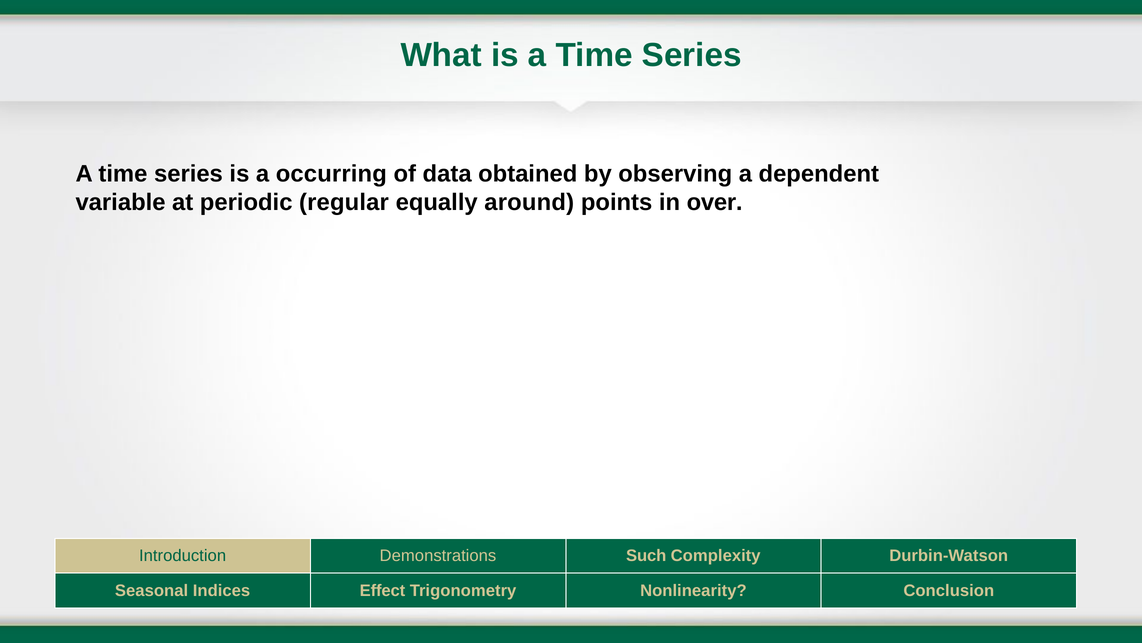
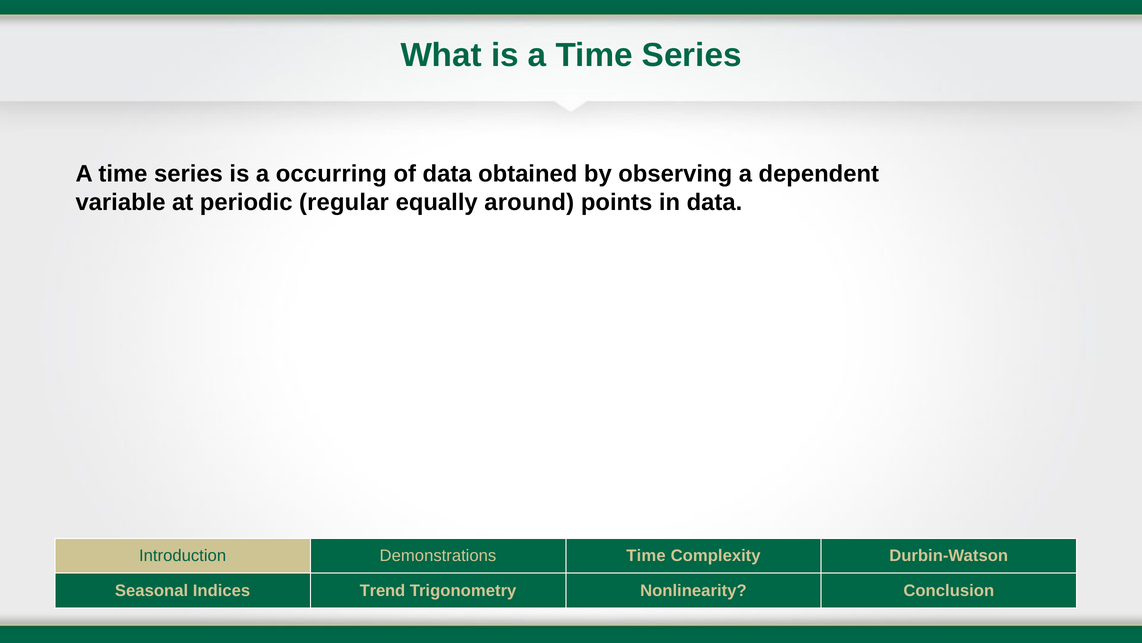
in over: over -> data (714, 202)
Demonstrations Such: Such -> Time (646, 555)
Effect: Effect -> Trend (382, 590)
